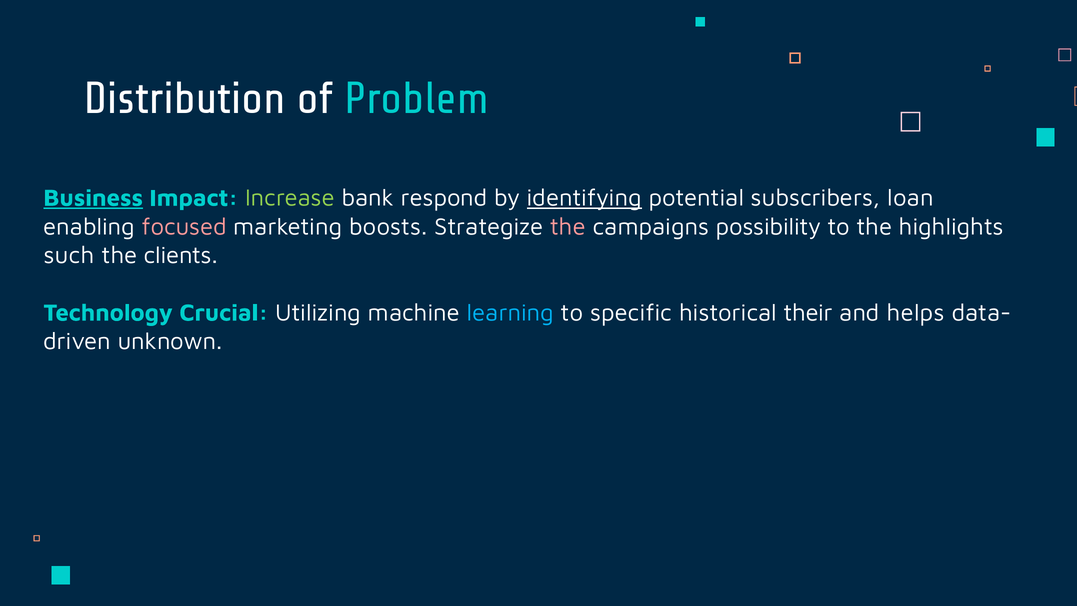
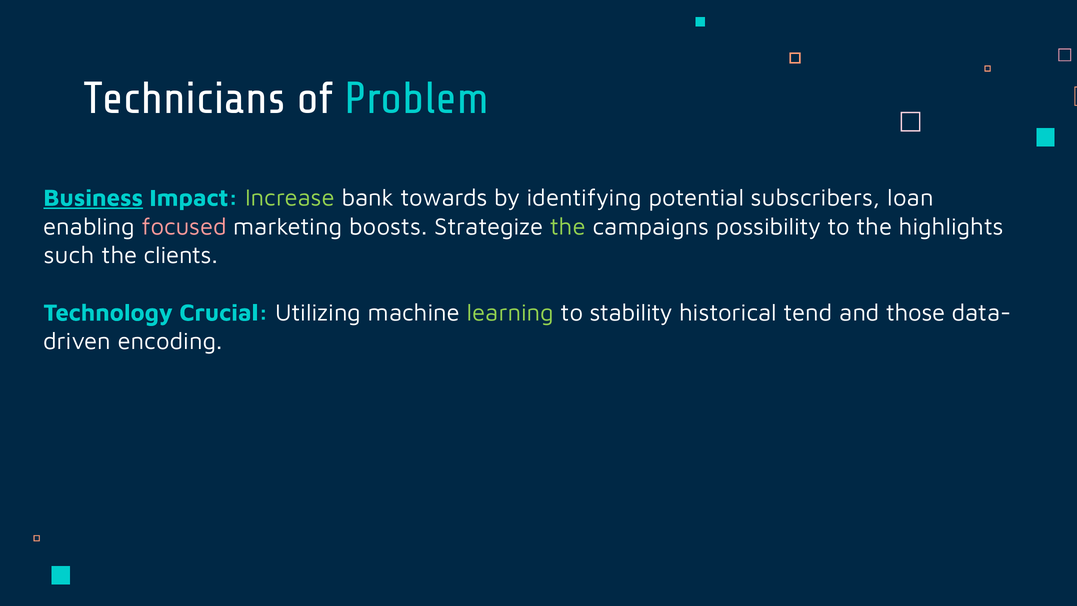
Distribution: Distribution -> Technicians (185, 98)
respond: respond -> towards (444, 198)
identifying underline: present -> none (584, 198)
the colour: pink -> light green (568, 227)
learning colour: light blue -> light green (510, 313)
specific: specific -> stability (631, 313)
their: their -> tend (808, 313)
helps: helps -> those (916, 313)
unknown: unknown -> encoding (170, 341)
